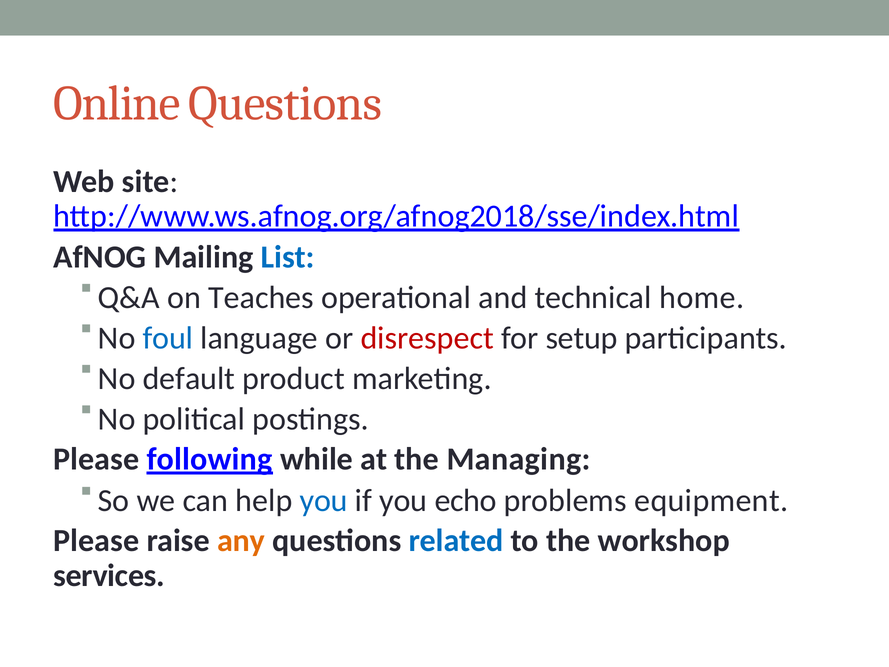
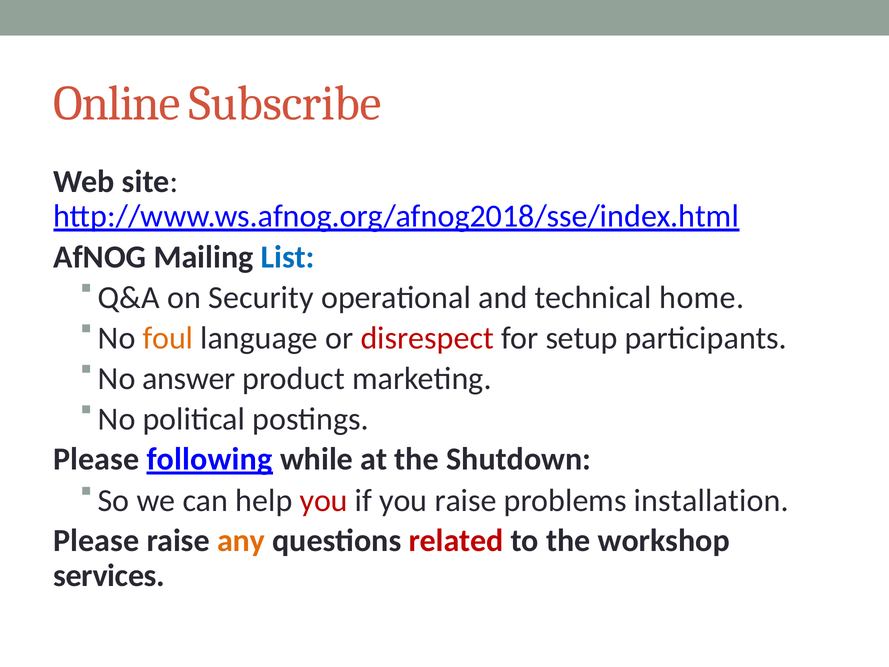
Online Questions: Questions -> Subscribe (285, 103)
Teaches: Teaches -> Security (261, 298)
foul colour: blue -> orange (168, 338)
default: default -> answer (189, 378)
Managing: Managing -> Shutdown (519, 459)
you colour: blue -> red (324, 500)
you echo: echo -> raise (466, 500)
equipment: equipment -> installation (711, 500)
related colour: blue -> red (456, 541)
